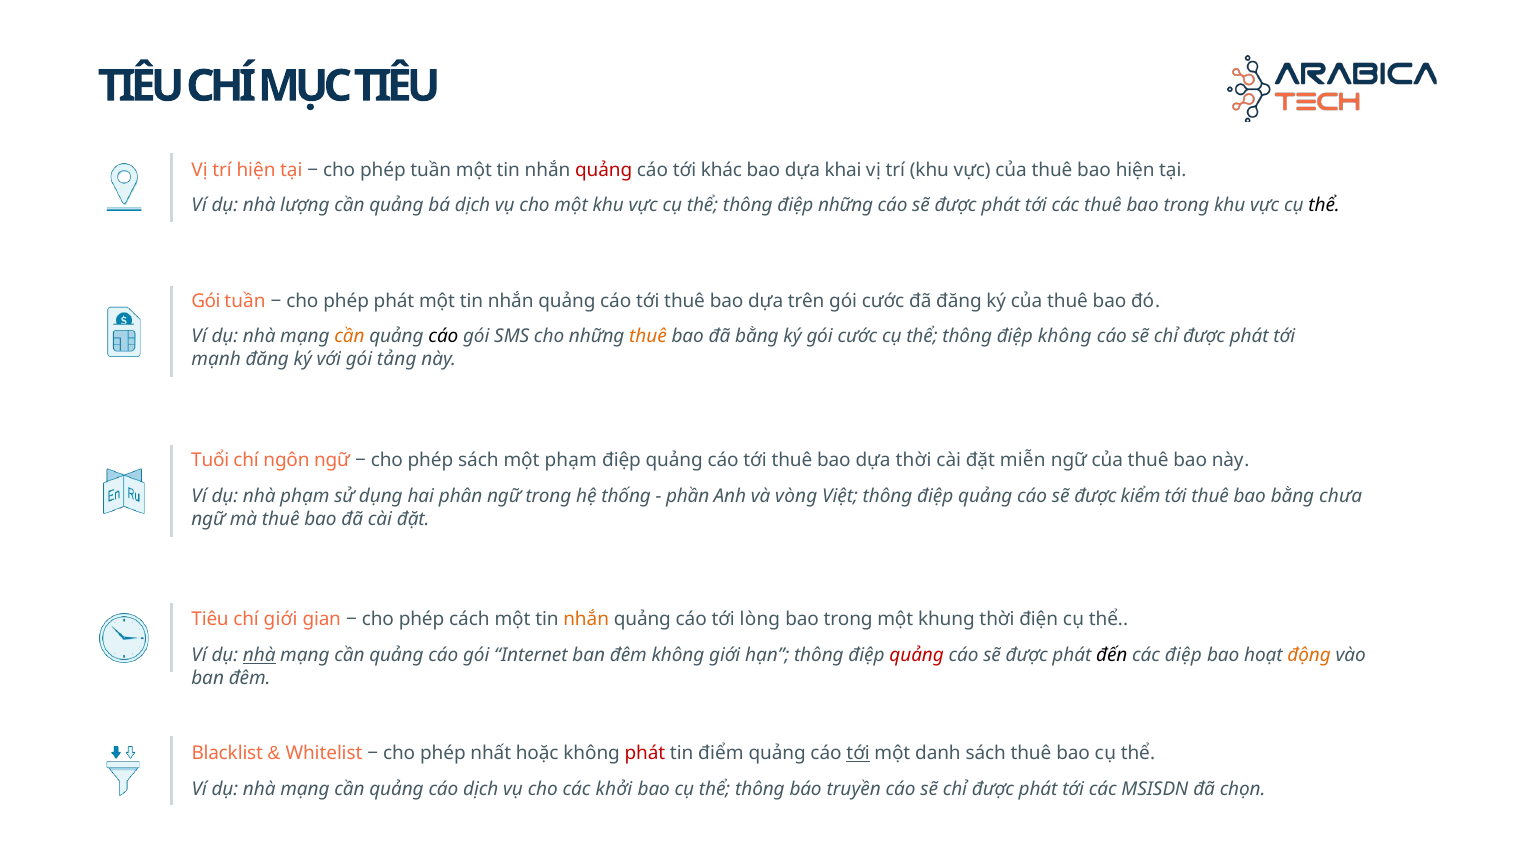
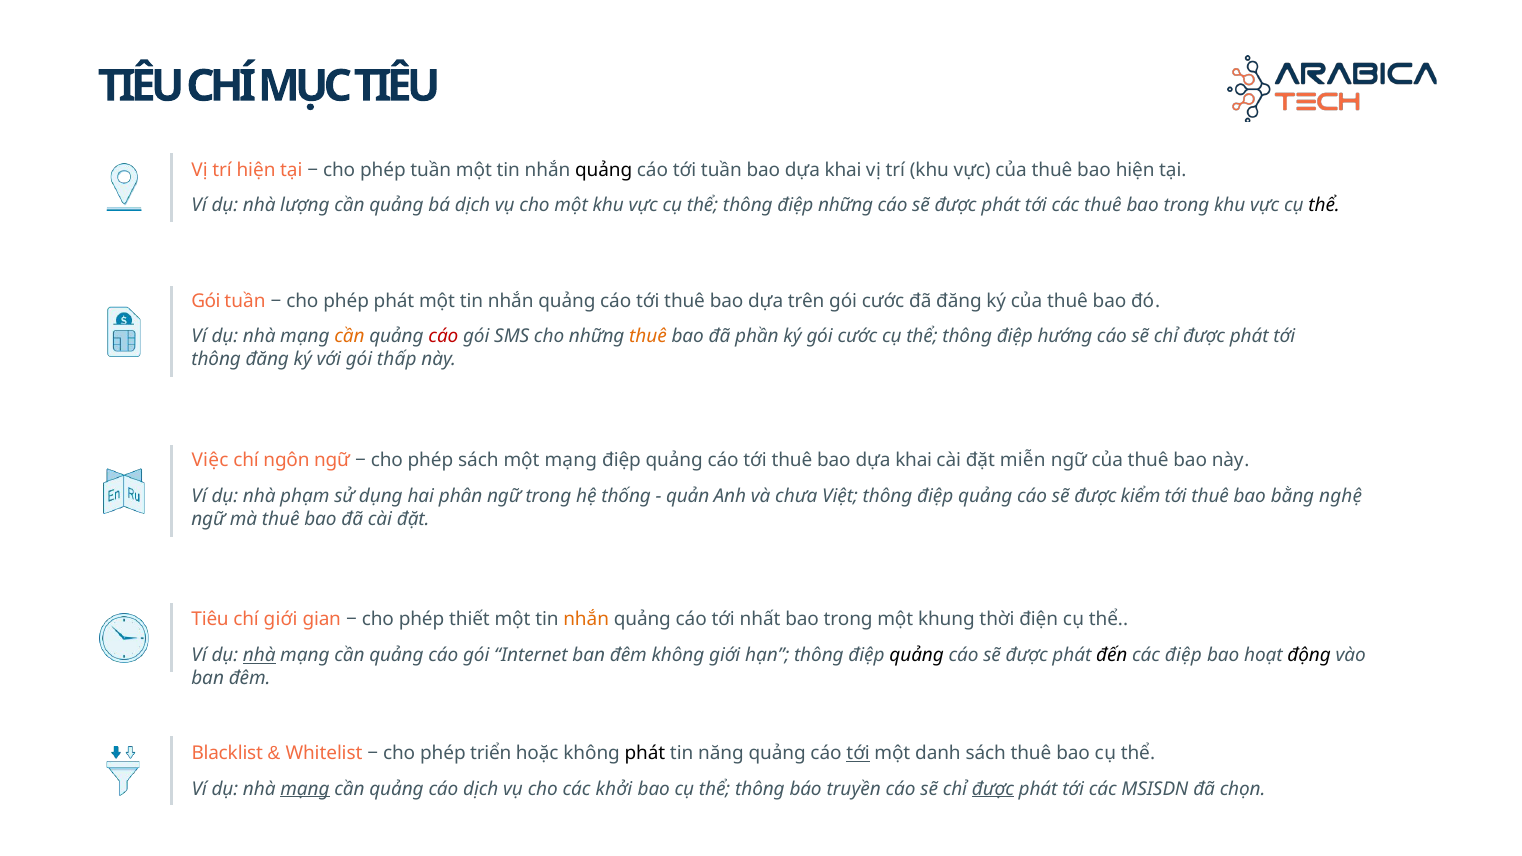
quảng colour: red -> black (604, 170)
tới khác: khác -> tuần (721, 170)
cáo colour: black -> red (443, 337)
đã bằng: bằng -> phần (757, 337)
điệp không: không -> hướng (1065, 337)
mạnh: mạnh -> thông (216, 359)
tảng: tảng -> thấp (397, 359)
Tuổi: Tuổi -> Việc (210, 460)
một phạm: phạm -> mạng (571, 460)
thuê bao dựa thời: thời -> khai (914, 460)
phần: phần -> quản (688, 496)
vòng: vòng -> chưa (796, 496)
chưa: chưa -> nghệ (1341, 496)
cách: cách -> thiết (469, 620)
lòng: lòng -> nhất (760, 620)
quảng colour: red -> black (917, 656)
động colour: orange -> black (1309, 656)
nhất: nhất -> triển (491, 753)
phát colour: red -> black (645, 753)
điểm: điểm -> năng (721, 753)
mạng underline: none -> present (305, 789)
được underline: none -> present (993, 789)
